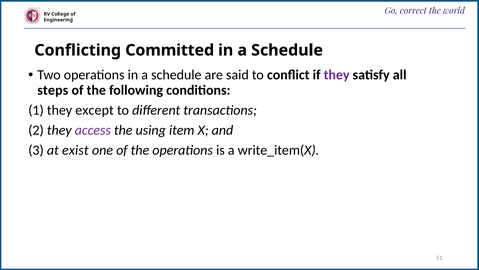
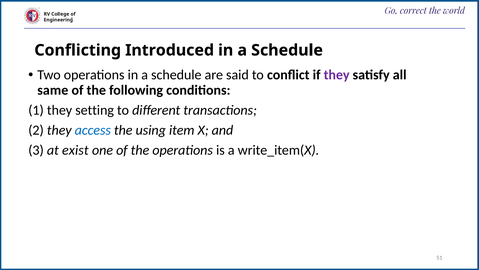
Committed: Committed -> Introduced (170, 50)
steps: steps -> same (53, 90)
except: except -> setting (95, 110)
access colour: purple -> blue (93, 130)
